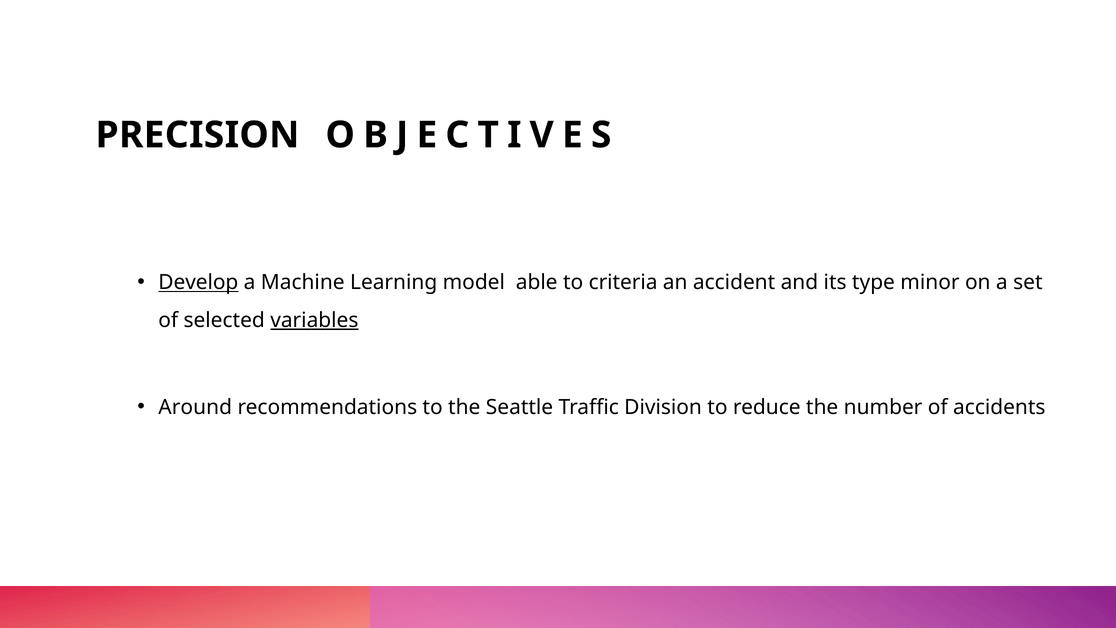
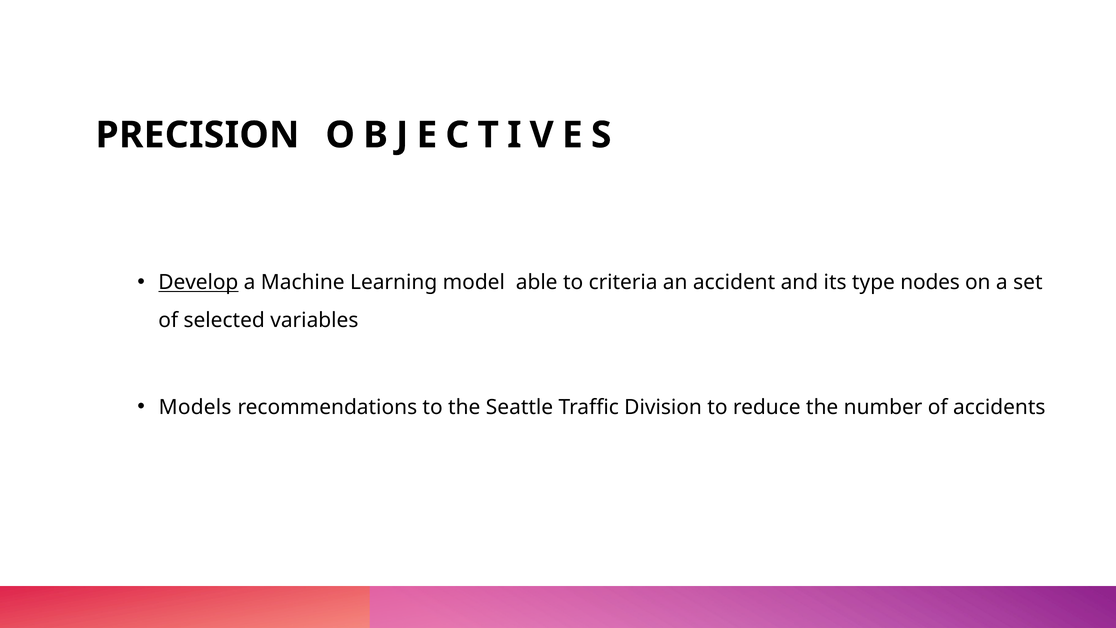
minor: minor -> nodes (930, 282)
variables underline: present -> none (314, 320)
Around: Around -> Models (195, 407)
